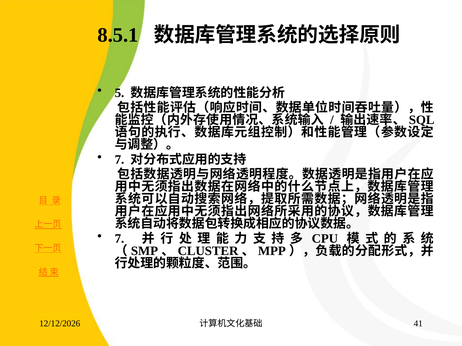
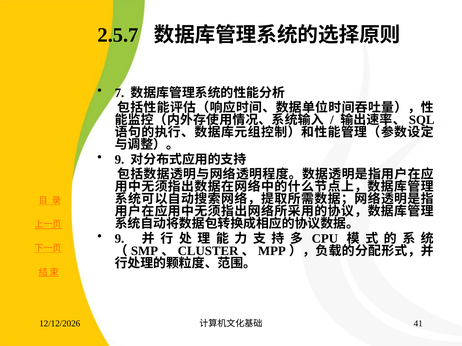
8.5.1: 8.5.1 -> 2.5.7 (118, 35)
5: 5 -> 7 (119, 93)
7: 7 -> 9 (119, 160)
7: 7 -> 9 (119, 239)
